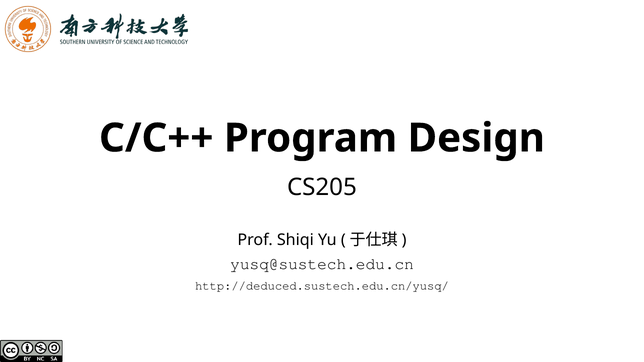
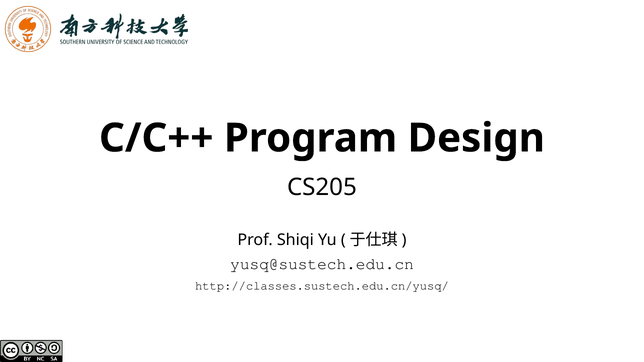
http://deduced.sustech.edu.cn/yusq/: http://deduced.sustech.edu.cn/yusq/ -> http://classes.sustech.edu.cn/yusq/ (322, 286)
